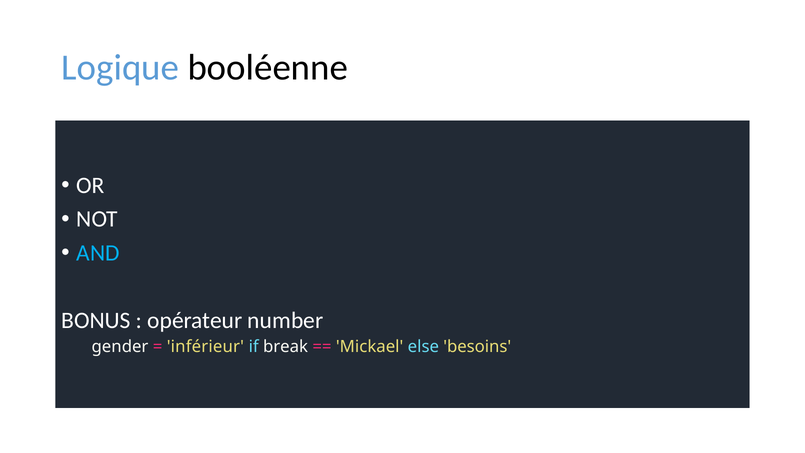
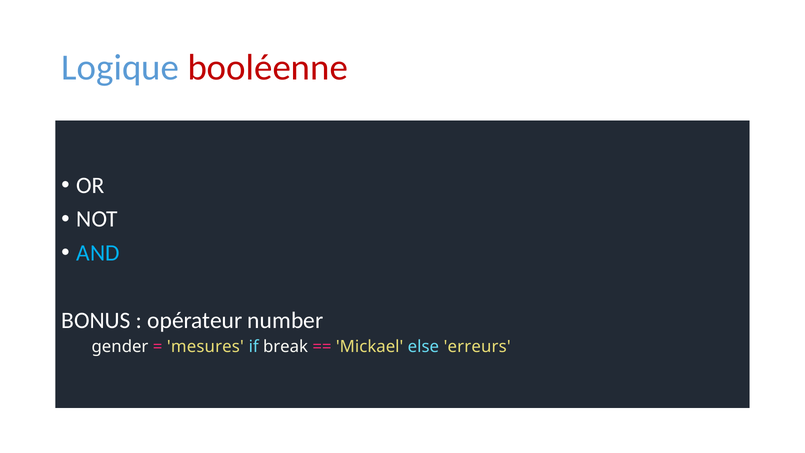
booléenne colour: black -> red (268, 68)
inférieur: inférieur -> mesures (205, 346)
besoins: besoins -> erreurs (477, 346)
